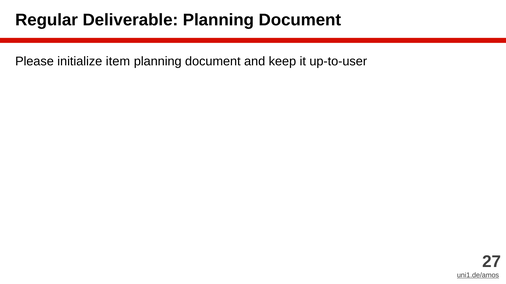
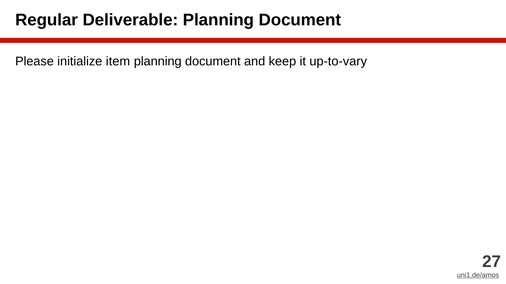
up-to-user: up-to-user -> up-to-vary (338, 61)
